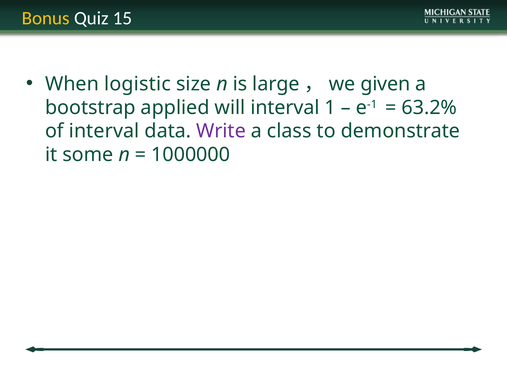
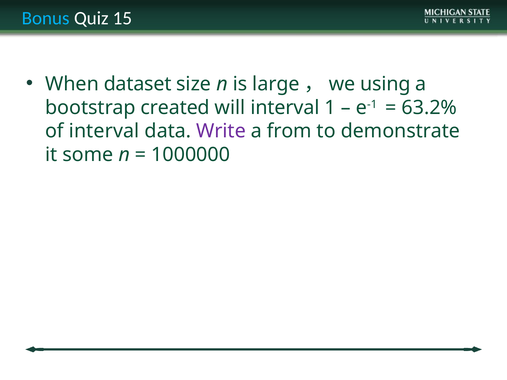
Bonus colour: yellow -> light blue (46, 18)
logistic: logistic -> dataset (138, 84)
given: given -> using (385, 84)
applied: applied -> created (175, 108)
class: class -> from (289, 131)
